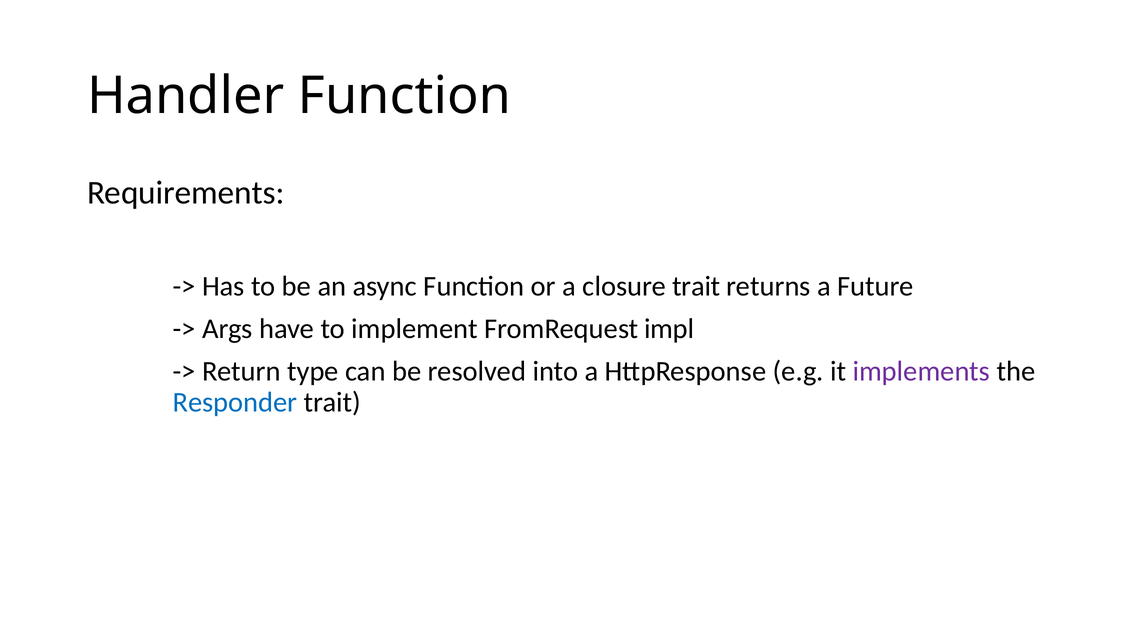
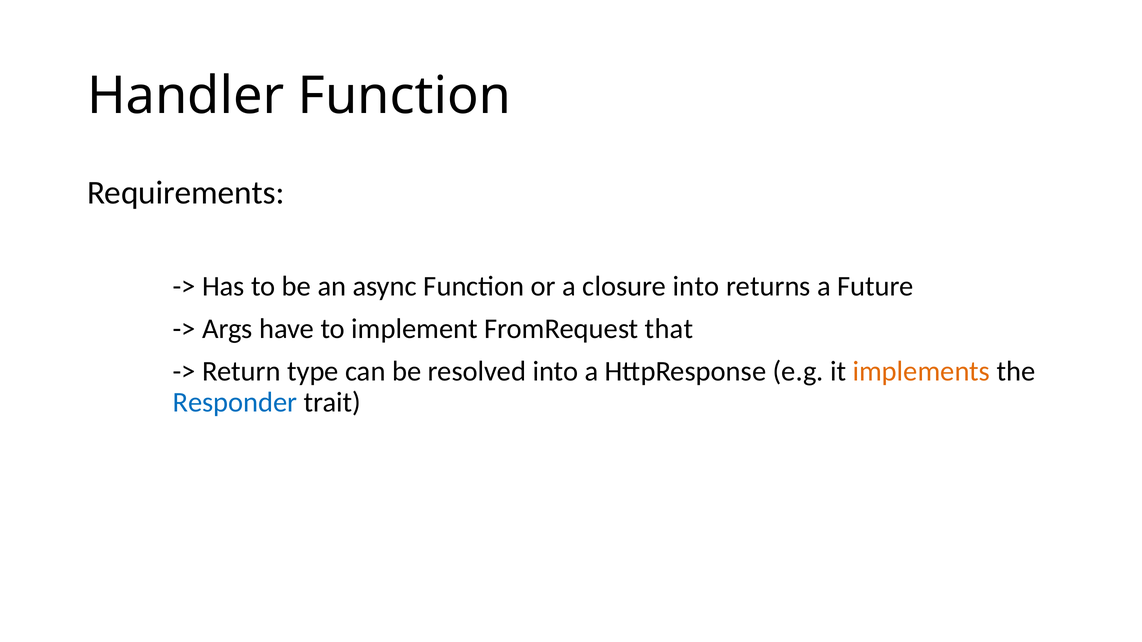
closure trait: trait -> into (696, 286)
impl: impl -> that (669, 329)
implements colour: purple -> orange (921, 372)
